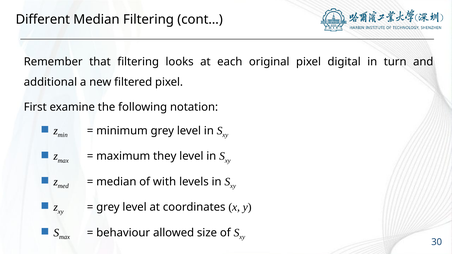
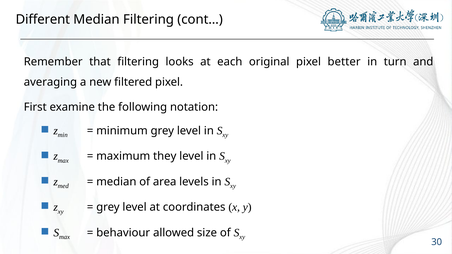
digital: digital -> better (344, 62)
additional: additional -> averaging (50, 82)
with: with -> area (165, 182)
